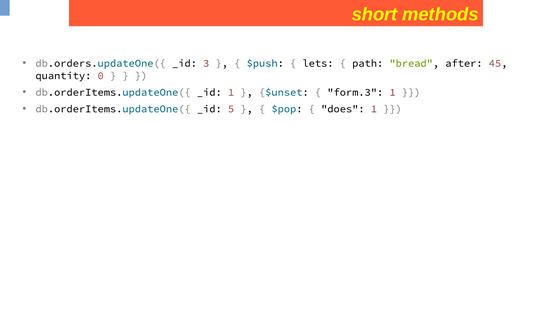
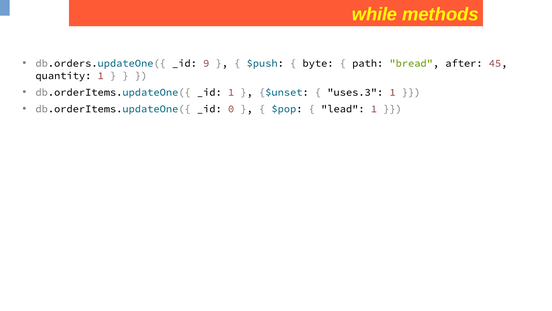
short: short -> while (375, 14)
3: 3 -> 9 (206, 63)
lets: lets -> byte (318, 63)
quantity 0: 0 -> 1 (101, 76)
form.3: form.3 -> uses.3 (355, 92)
5: 5 -> 0 (231, 109)
does: does -> lead (343, 109)
